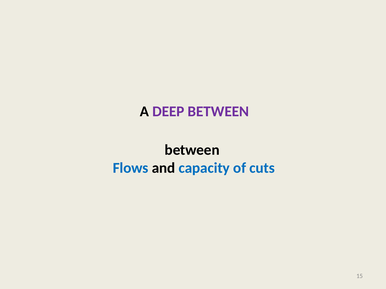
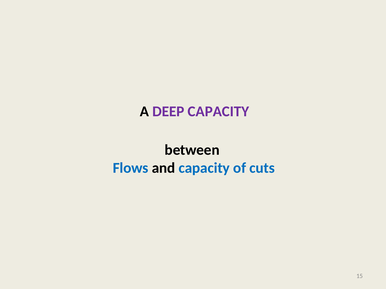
DEEP BETWEEN: BETWEEN -> CAPACITY (218, 112)
